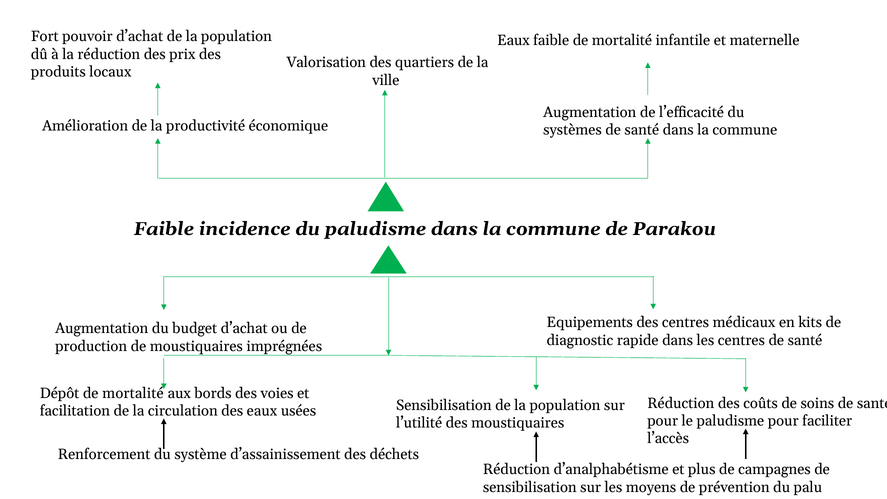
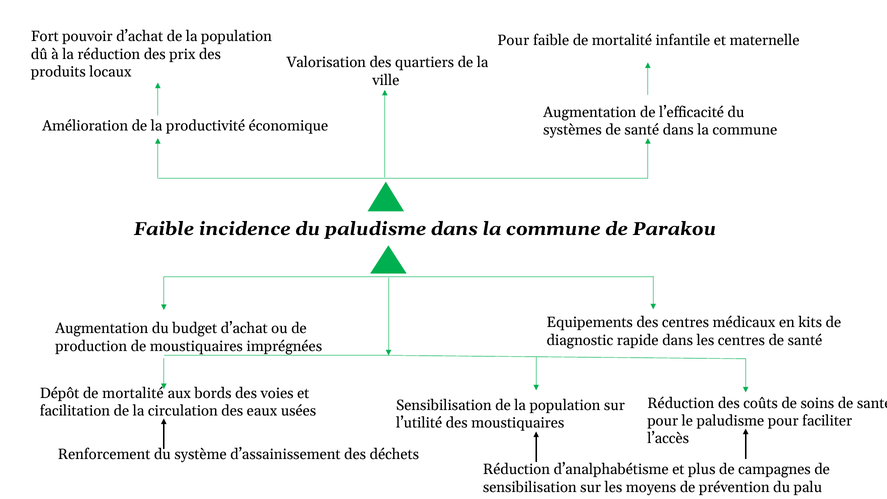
Eaux: Eaux -> Pour (513, 40)
